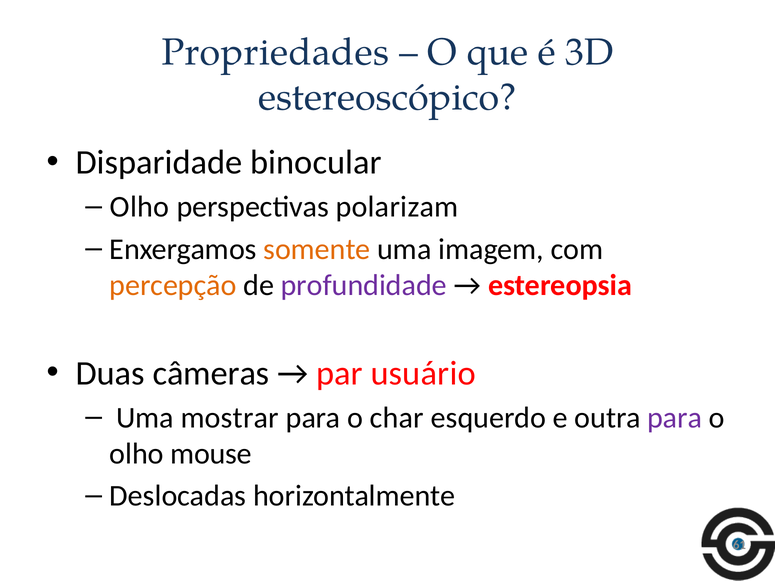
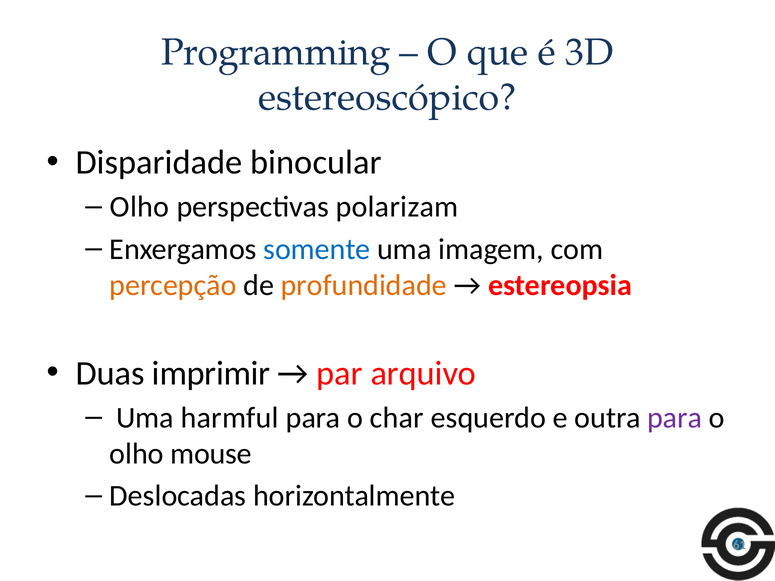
Propriedades: Propriedades -> Programming (276, 52)
somente colour: orange -> blue (317, 249)
profundidade colour: purple -> orange (364, 285)
câmeras: câmeras -> imprimir (211, 373)
usuário: usuário -> arquivo (423, 373)
mostrar: mostrar -> harmful (230, 418)
